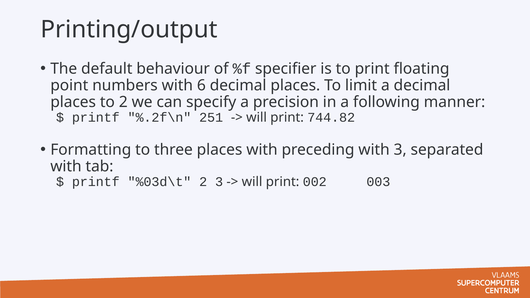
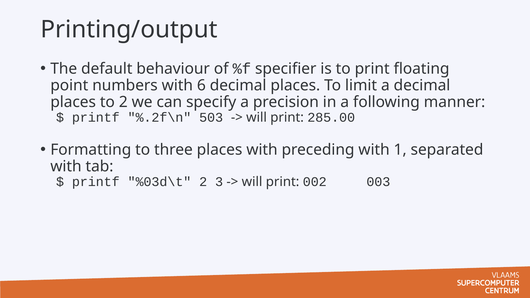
251: 251 -> 503 (211, 118)
744.82: 744.82 -> 285.00 (331, 118)
with 3: 3 -> 1 (400, 150)
